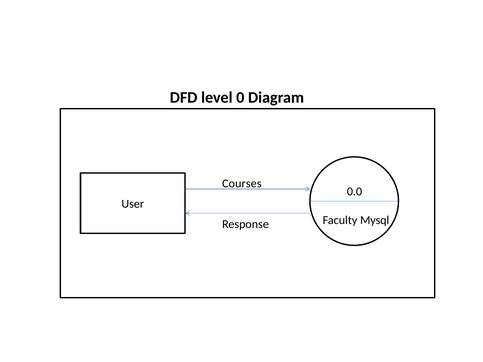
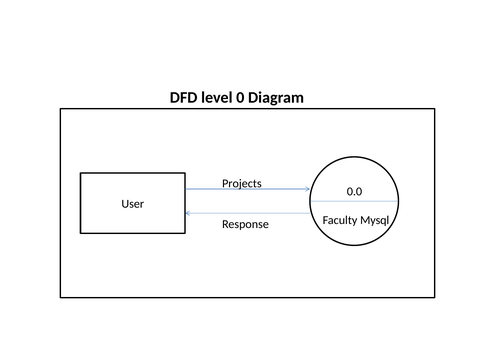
Courses: Courses -> Projects (242, 184)
